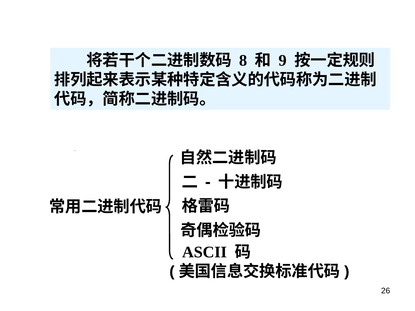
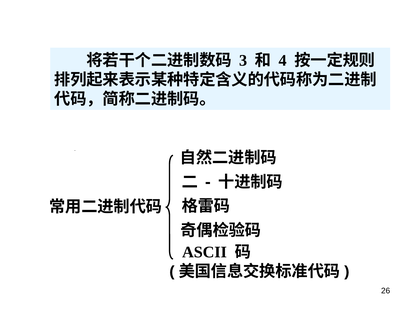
8: 8 -> 3 (243, 61)
9: 9 -> 4 (283, 61)
